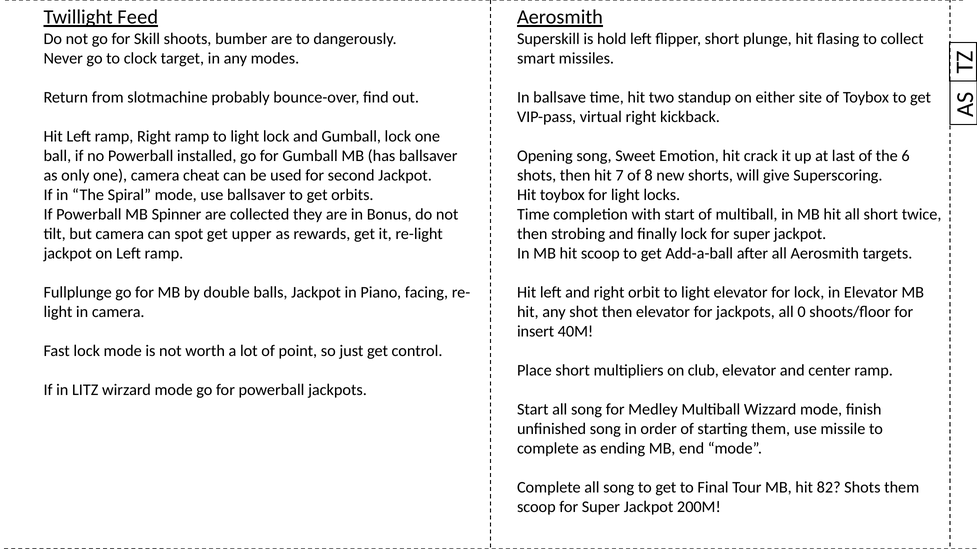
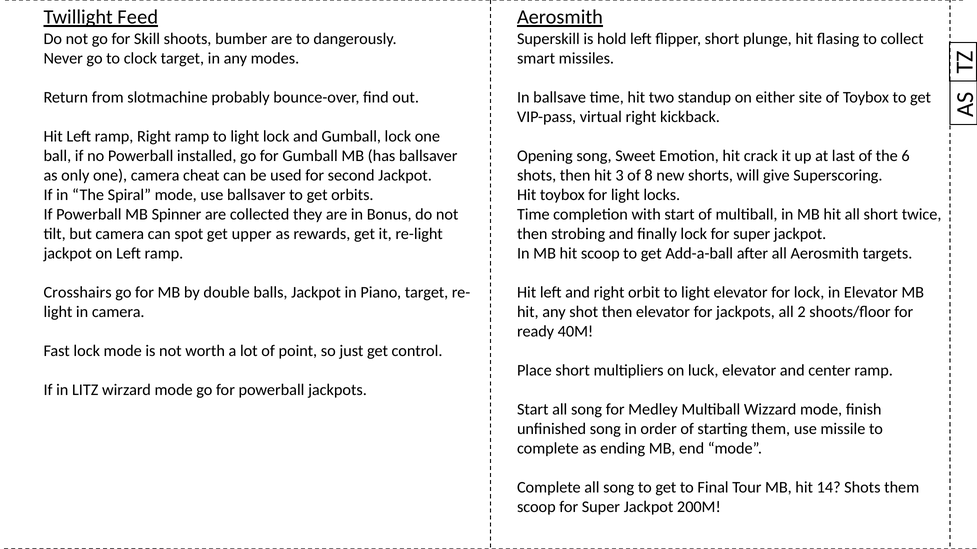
7: 7 -> 3 (620, 176)
Fullplunge: Fullplunge -> Crosshairs (78, 293)
Piano facing: facing -> target (427, 293)
0: 0 -> 2 (802, 312)
insert: insert -> ready (536, 332)
club: club -> luck (703, 371)
82: 82 -> 14 (829, 488)
